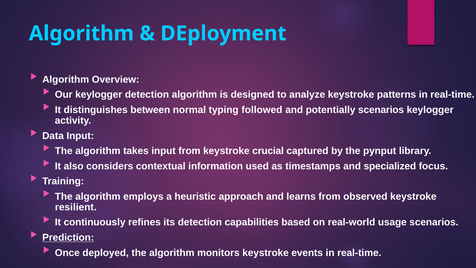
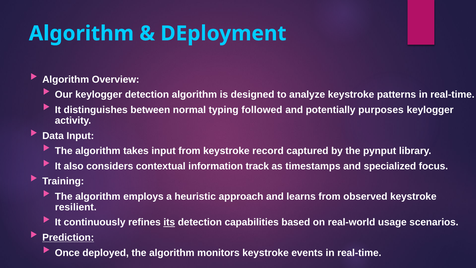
potentially scenarios: scenarios -> purposes (381, 110)
crucial: crucial -> record (268, 151)
used: used -> track (257, 166)
its underline: none -> present (169, 222)
